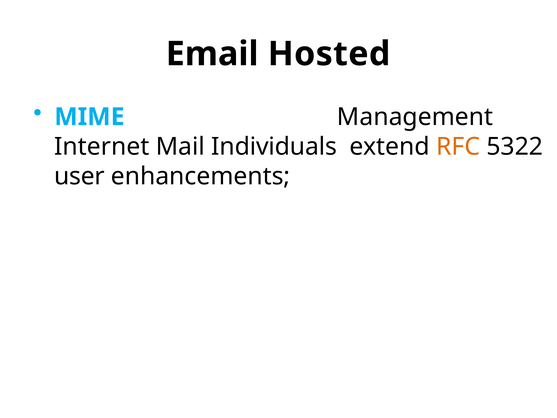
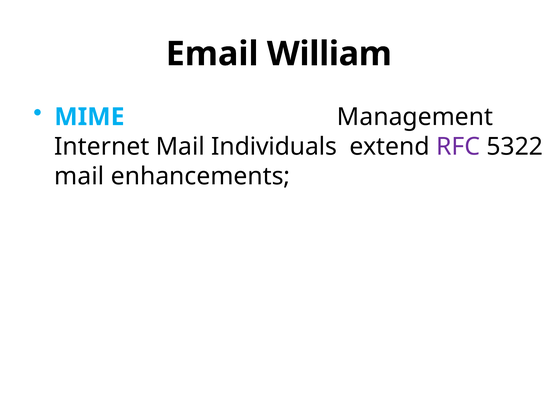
Hosted: Hosted -> William (329, 54)
RFC colour: orange -> purple (458, 147)
user: user -> mail (79, 176)
